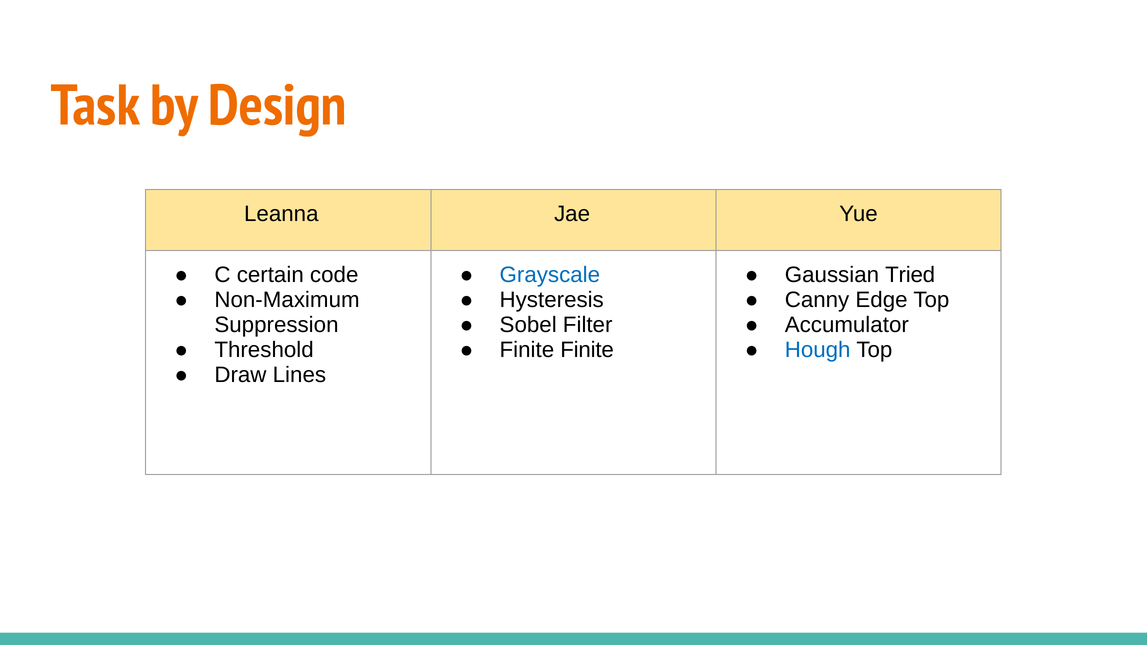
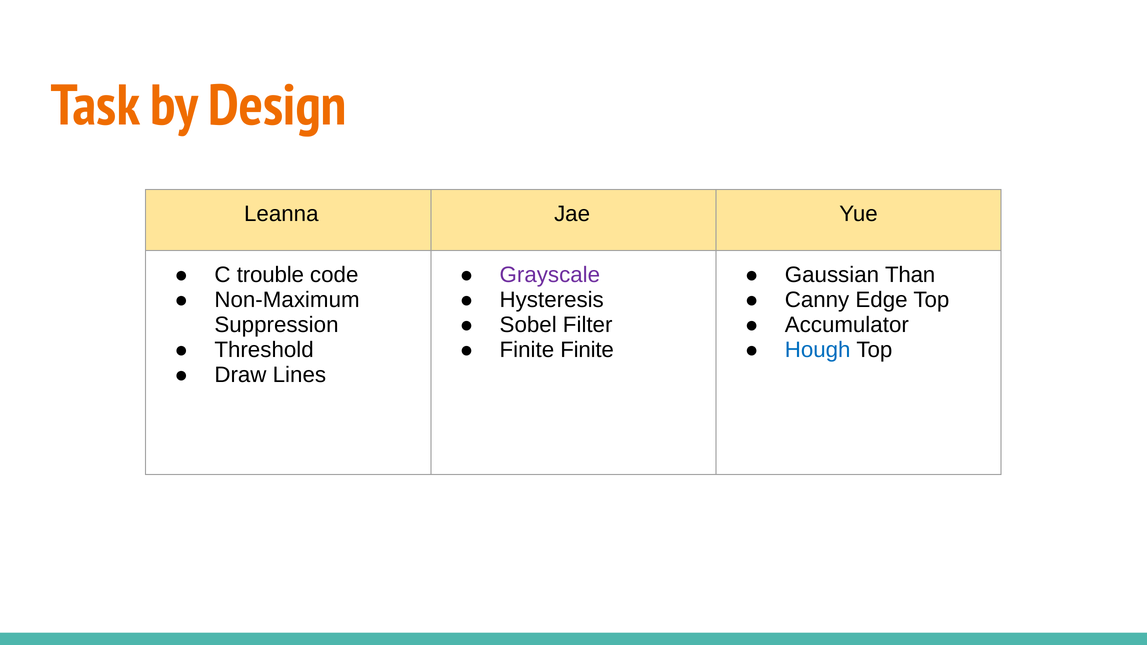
certain: certain -> trouble (270, 275)
Grayscale colour: blue -> purple (550, 275)
Tried: Tried -> Than (910, 275)
